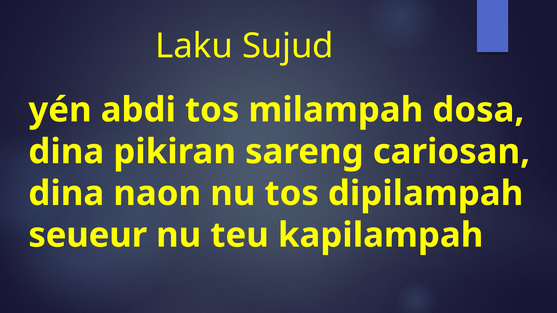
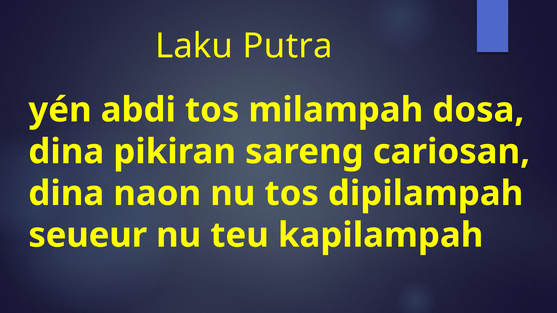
Sujud: Sujud -> Putra (288, 46)
